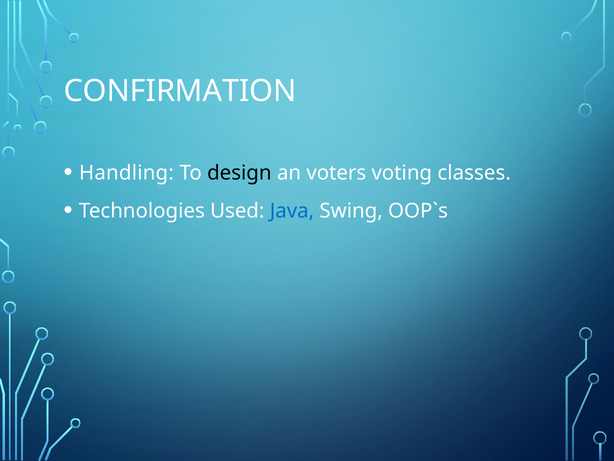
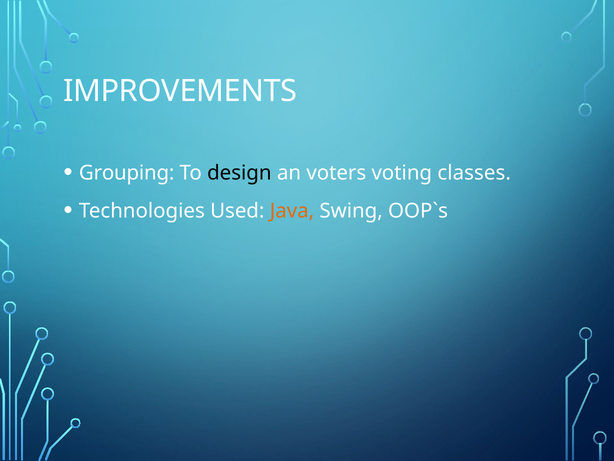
CONFIRMATION: CONFIRMATION -> IMPROVEMENTS (180, 91)
Handling: Handling -> Grouping (127, 173)
Java colour: blue -> orange (292, 211)
